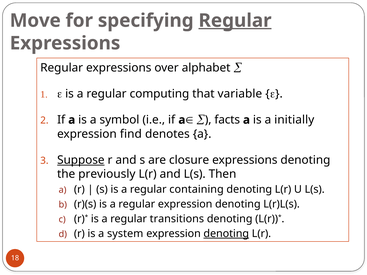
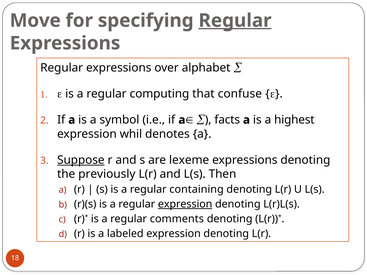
variable: variable -> confuse (240, 94)
initially: initially -> highest (294, 120)
find: find -> whil (131, 134)
closure: closure -> lexeme (189, 160)
expression underline: none -> present (185, 204)
transitions: transitions -> comments (177, 219)
system: system -> labeled (125, 234)
denoting underline: present -> none (226, 234)
